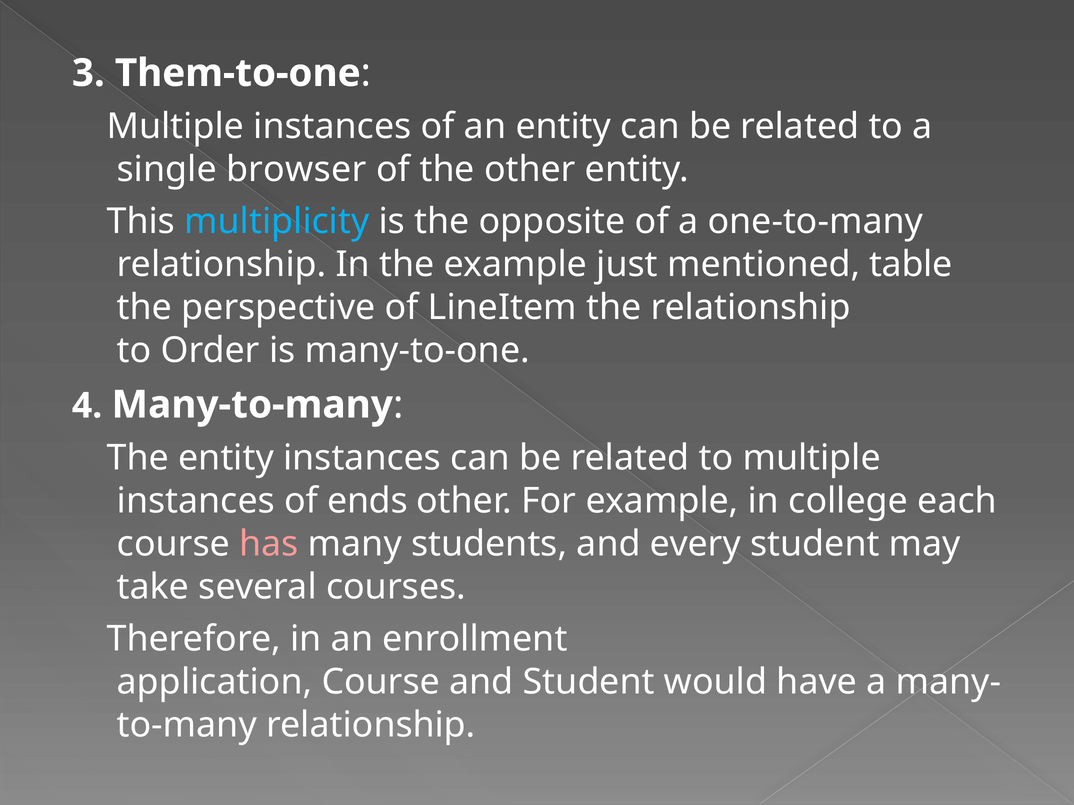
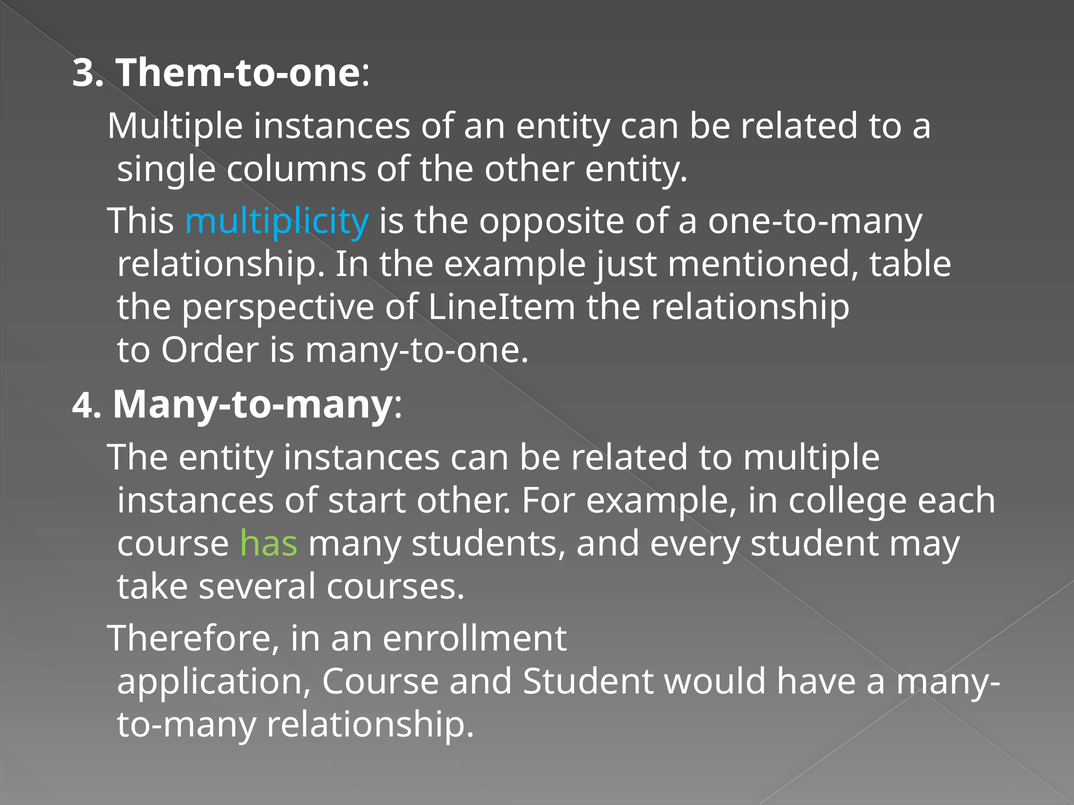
browser: browser -> columns (297, 170)
ends: ends -> start (367, 501)
has colour: pink -> light green (269, 544)
